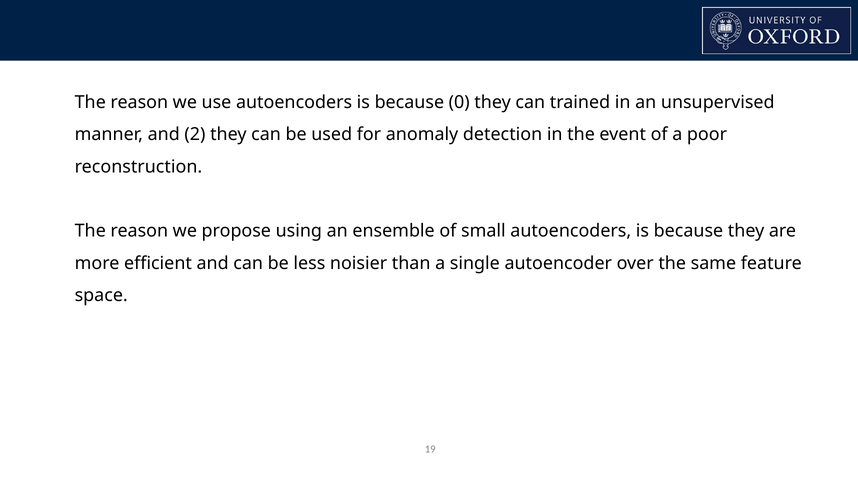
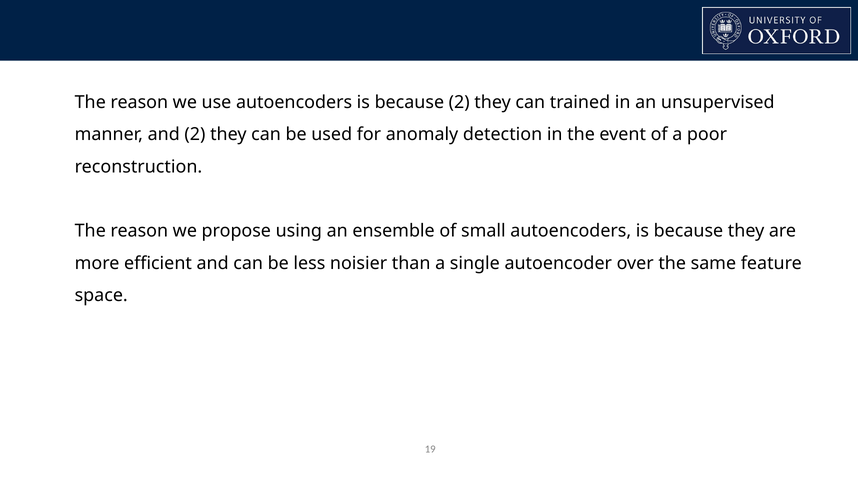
because 0: 0 -> 2 (459, 102)
